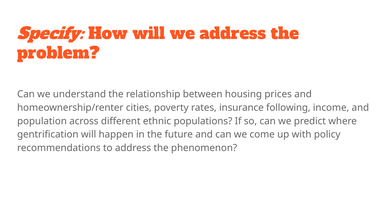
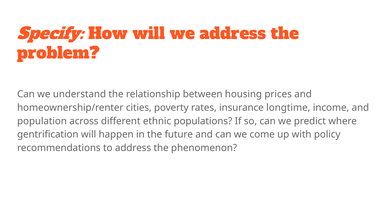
following: following -> longtime (288, 108)
